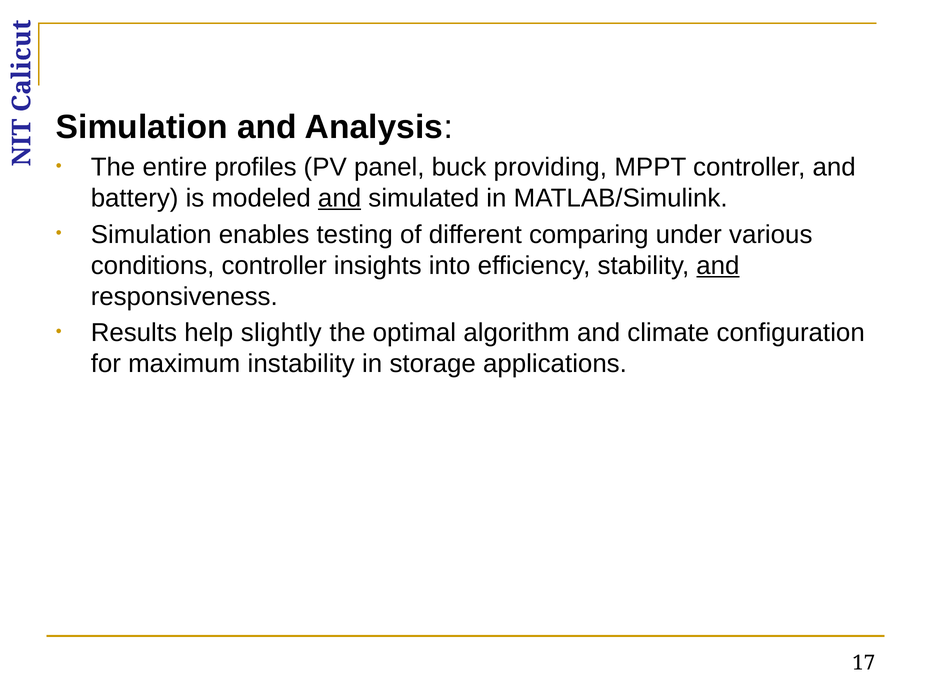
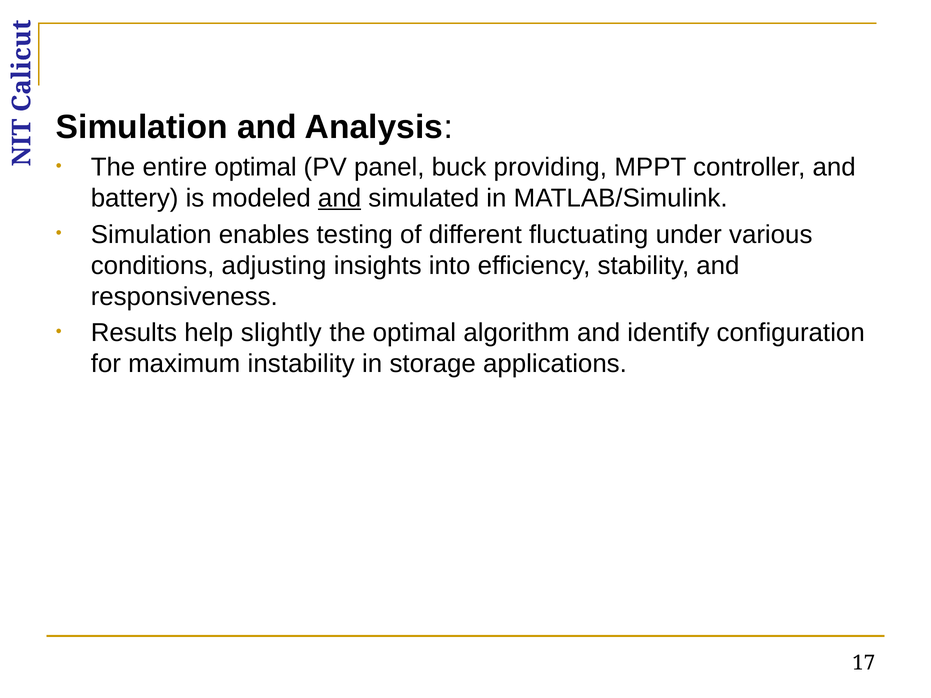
entire profiles: profiles -> optimal (256, 167)
comparing: comparing -> fluctuating (589, 235)
conditions controller: controller -> adjusting (274, 266)
and underline: present -> none (718, 266)
climate: climate -> identify (668, 333)
